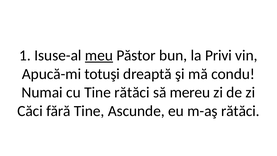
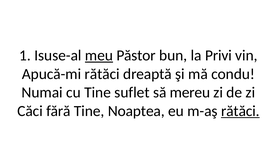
Apucă-mi totuşi: totuşi -> rătăci (102, 74)
Tine rătăci: rătăci -> suflet (132, 92)
Ascunde: Ascunde -> Noaptea (136, 111)
rătăci underline: none -> present (240, 111)
